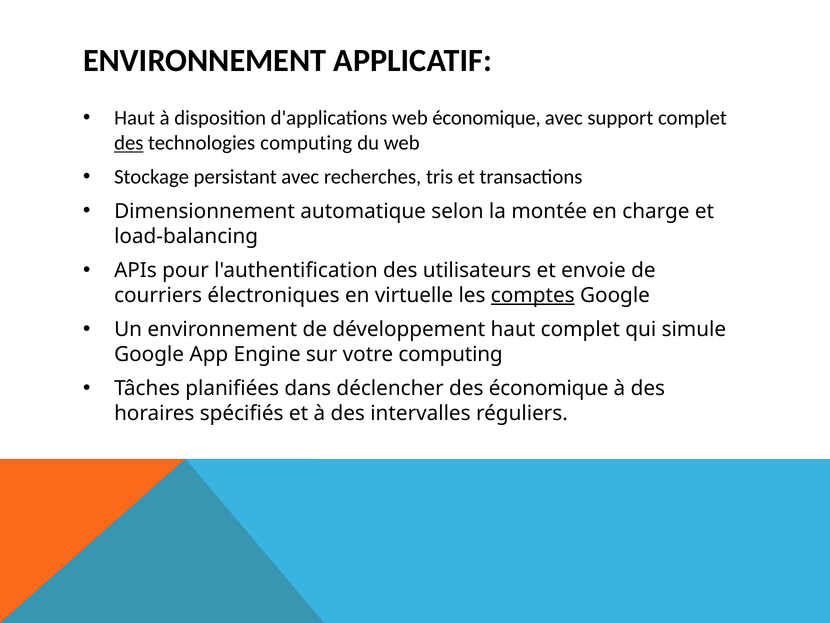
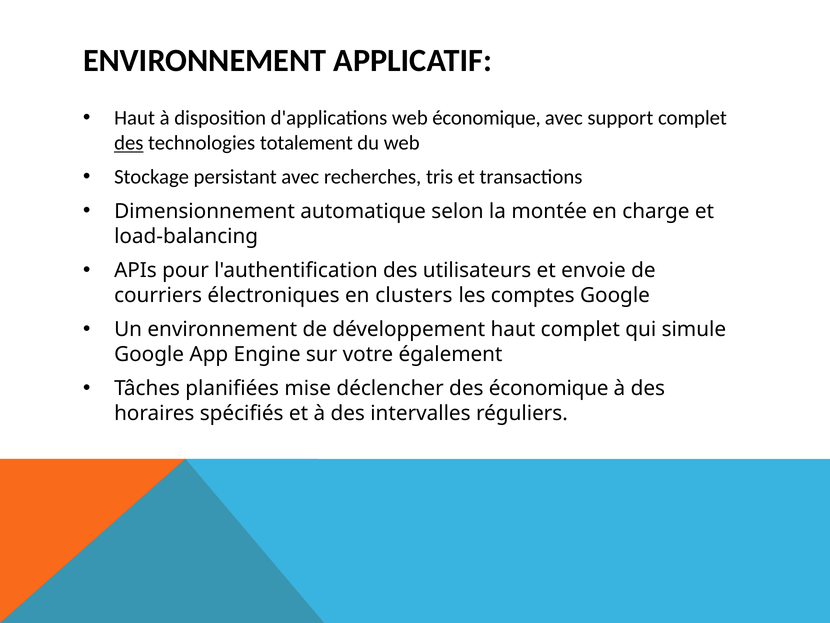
technologies computing: computing -> totalement (306, 143)
virtuelle: virtuelle -> clusters (414, 295)
comptes underline: present -> none (533, 295)
votre computing: computing -> également (450, 354)
dans: dans -> mise (308, 388)
